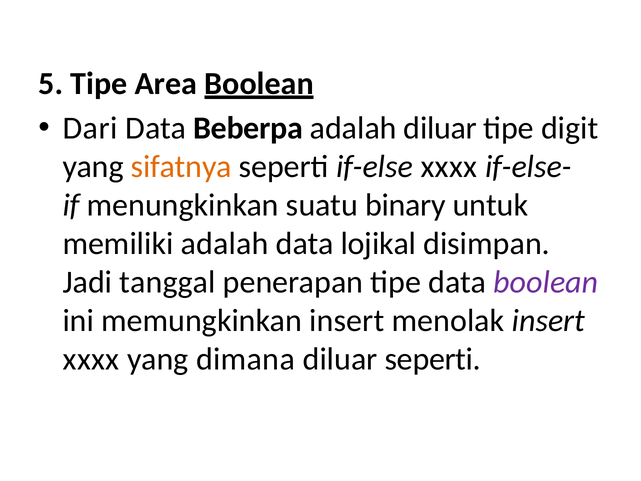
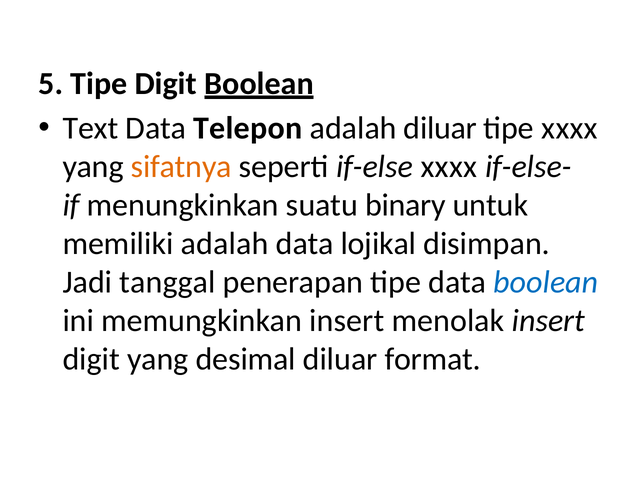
Tipe Area: Area -> Digit (166, 83)
Dari: Dari -> Text (90, 128)
Beberpa: Beberpa -> Telepon (248, 128)
tipe digit: digit -> xxxx (570, 128)
boolean colour: purple -> blue (546, 282)
xxxx: xxxx -> digit (91, 359)
dimana: dimana -> desimal (246, 359)
diluar seperti: seperti -> format (433, 359)
